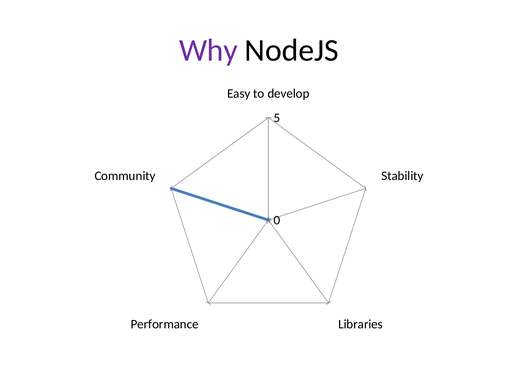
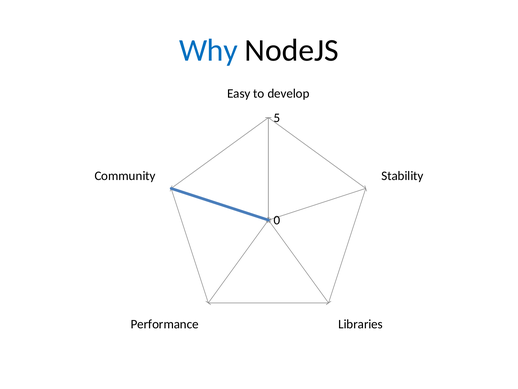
Why colour: purple -> blue (208, 50)
